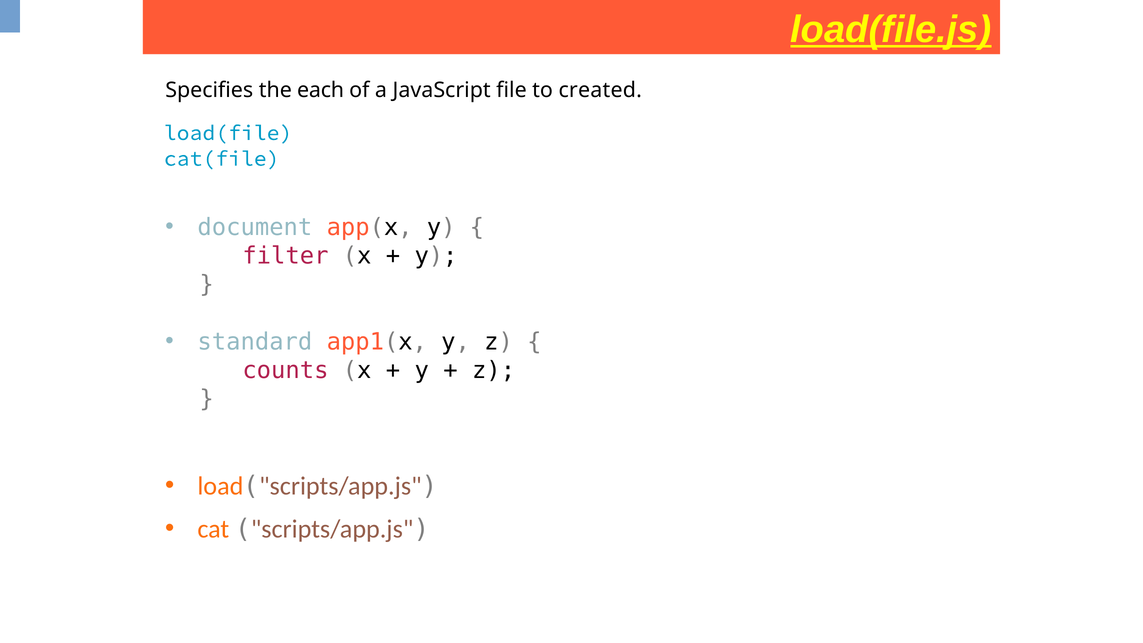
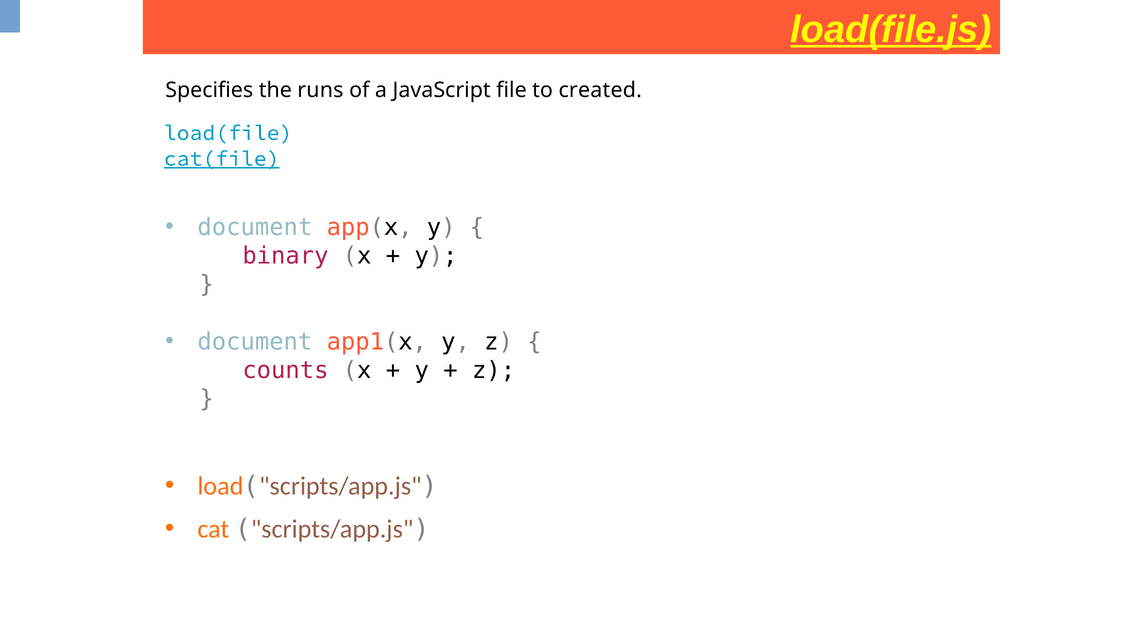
each: each -> runs (320, 90)
cat(file underline: none -> present (222, 159)
filter: filter -> binary (285, 256)
standard: standard -> document (255, 342)
